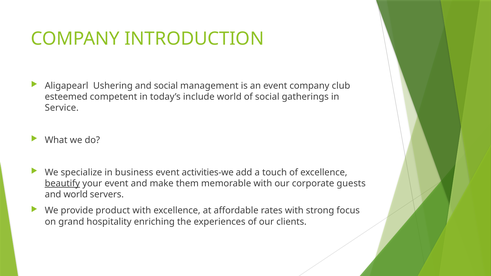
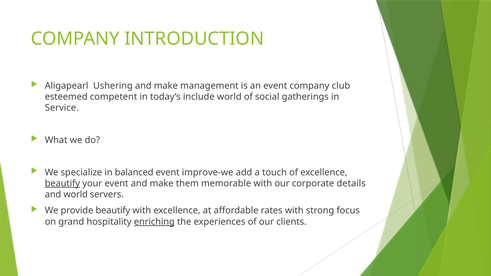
Ushering and social: social -> make (166, 86)
business: business -> balanced (134, 173)
activities-we: activities-we -> improve-we (208, 173)
guests: guests -> details (351, 184)
provide product: product -> beautify (113, 211)
enriching underline: none -> present (154, 222)
